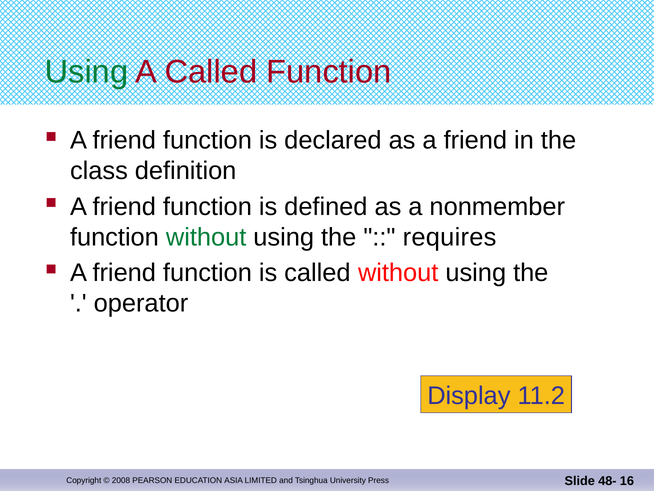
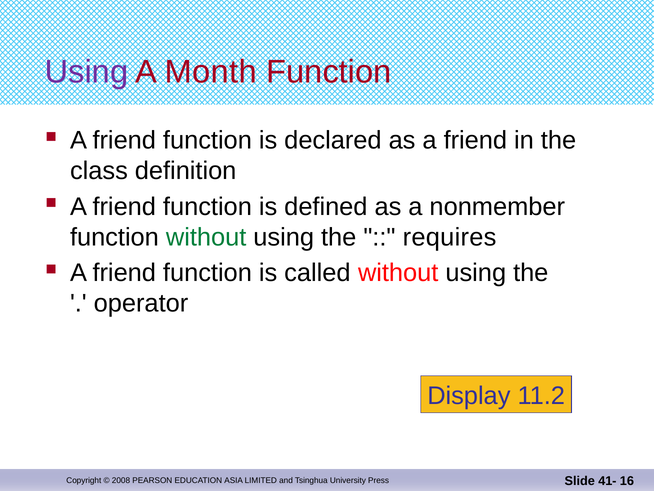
Using colour: green -> purple (86, 72)
A Called: Called -> Month (211, 72)
48-: 48- -> 41- (607, 480)
